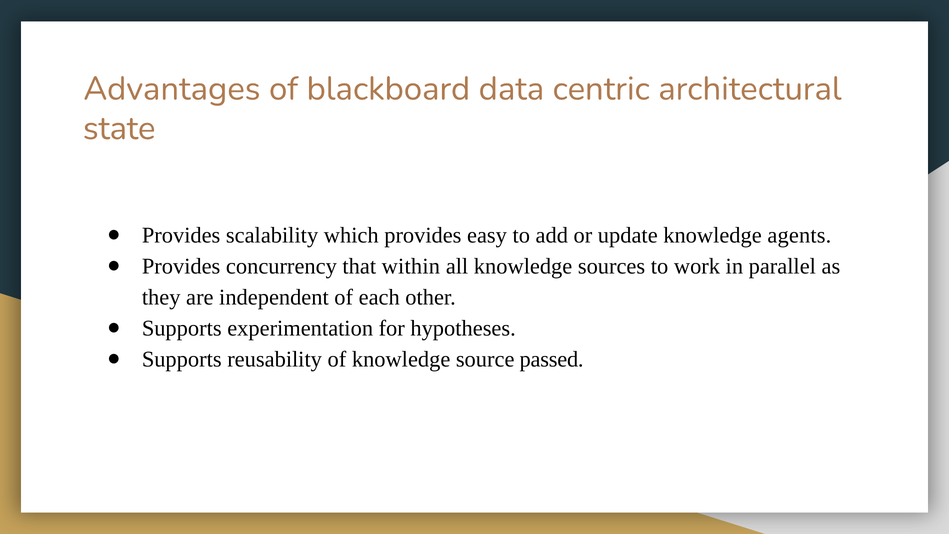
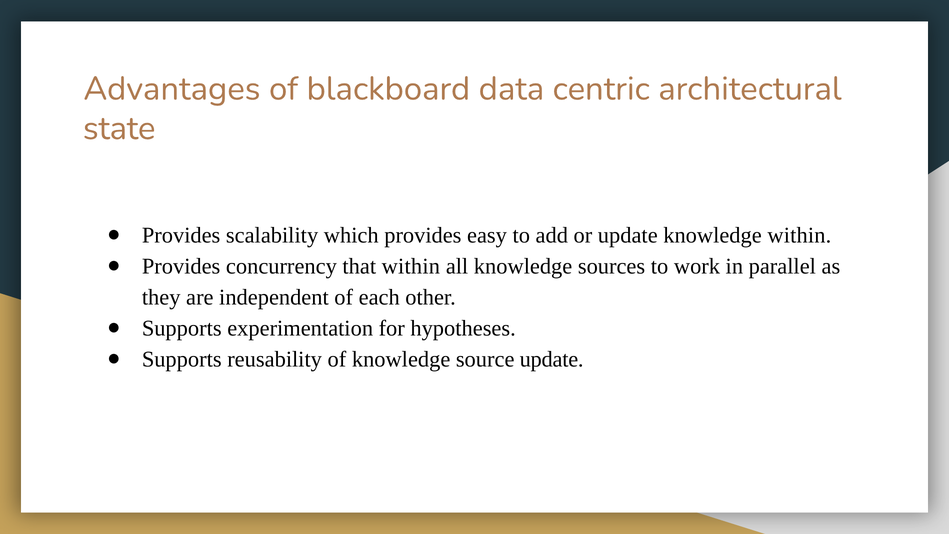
knowledge agents: agents -> within (799, 235)
source passed: passed -> update (552, 359)
